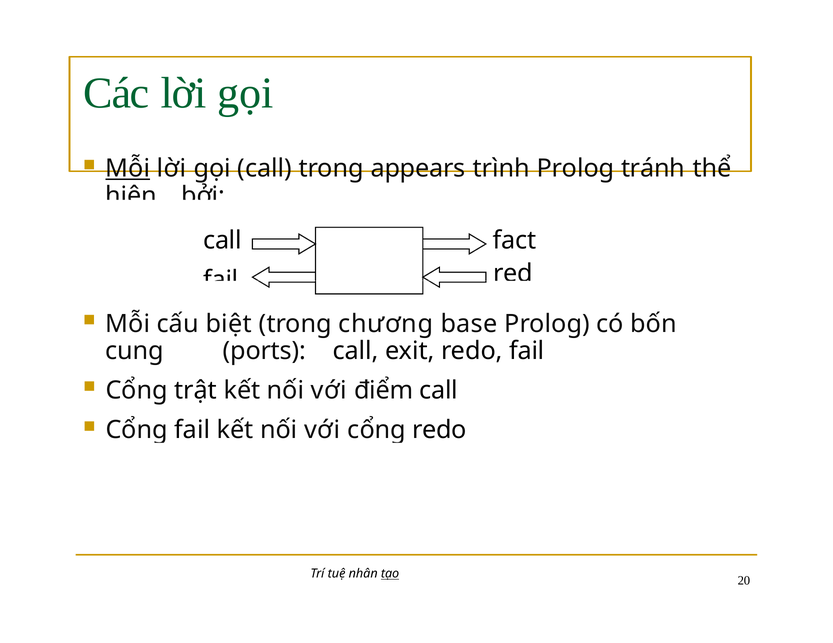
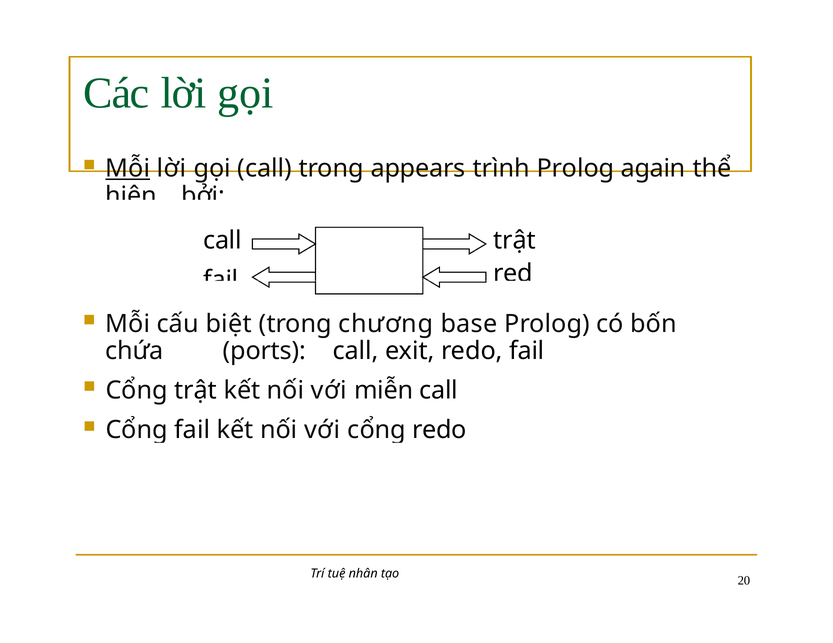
tránh: tránh -> again (653, 169)
fact: fact -> trật (515, 241)
cung: cung -> chứa (135, 351)
điểm: điểm -> miễn (384, 391)
tạo underline: present -> none (390, 574)
